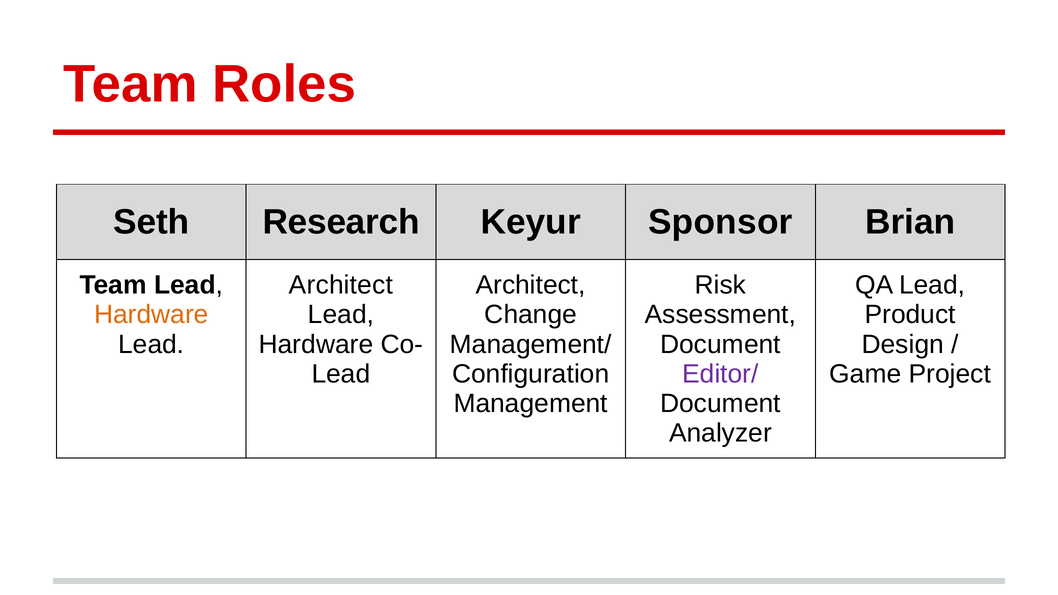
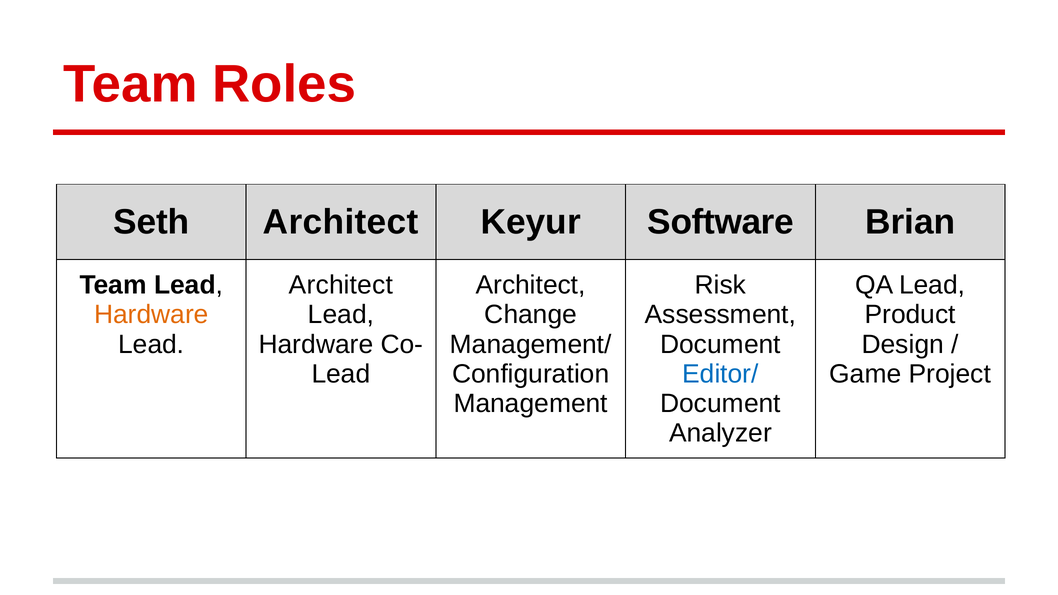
Seth Research: Research -> Architect (341, 222)
Sponsor: Sponsor -> Software (721, 222)
Editor/ colour: purple -> blue (720, 374)
